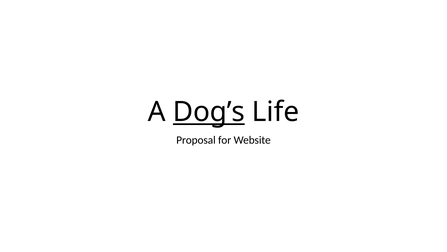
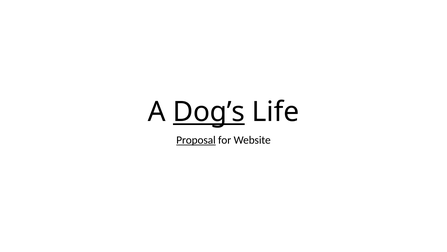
Proposal underline: none -> present (196, 140)
